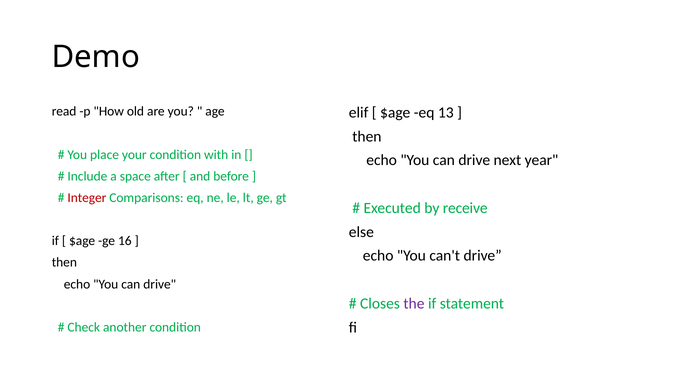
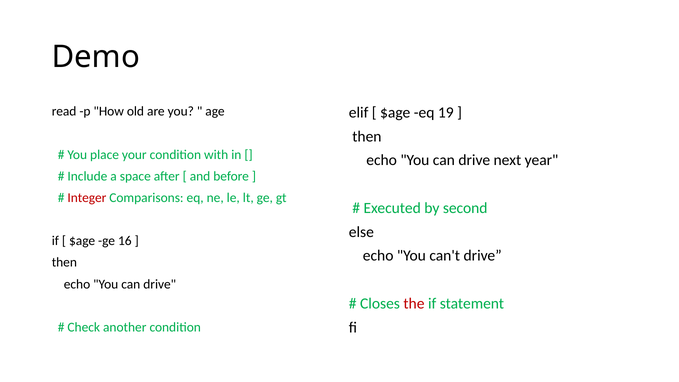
13: 13 -> 19 (446, 113)
receive: receive -> second (465, 208)
the colour: purple -> red (414, 304)
